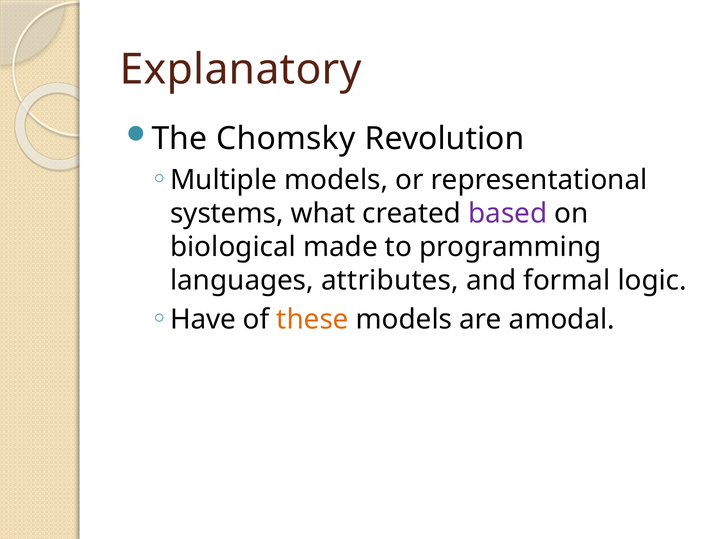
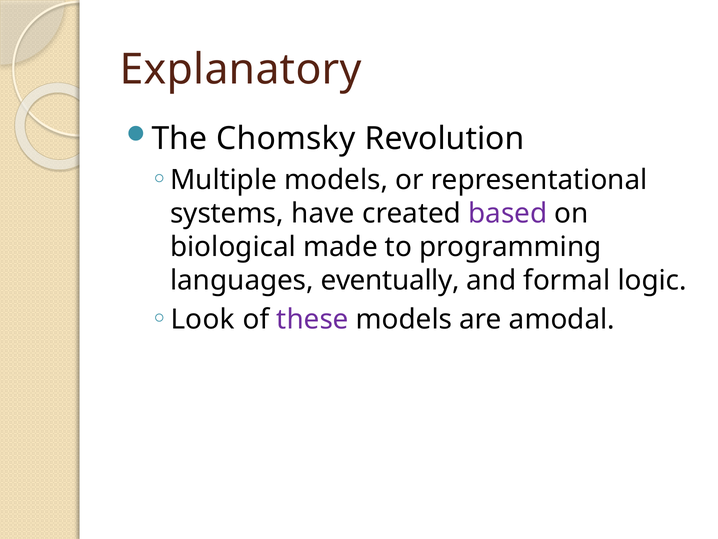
what: what -> have (323, 213)
attributes: attributes -> eventually (390, 280)
Have: Have -> Look (203, 319)
these colour: orange -> purple (313, 319)
